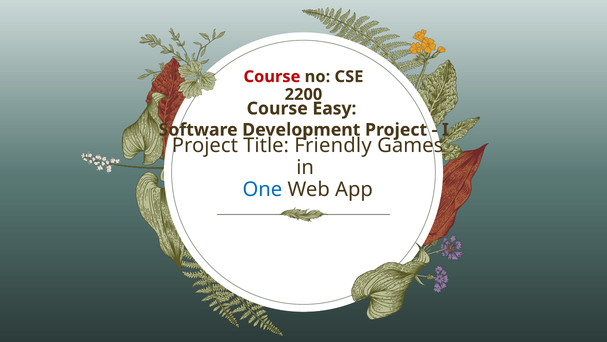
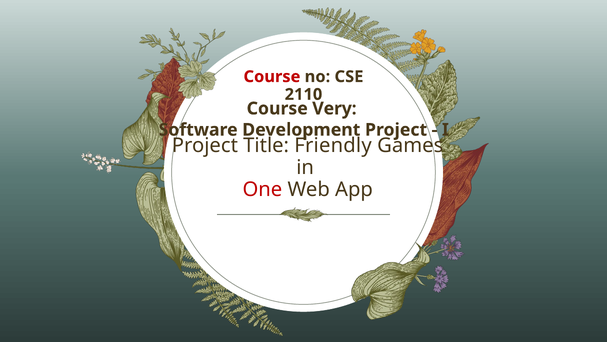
2200: 2200 -> 2110 (303, 94)
Easy: Easy -> Very (334, 108)
One colour: blue -> red (262, 189)
